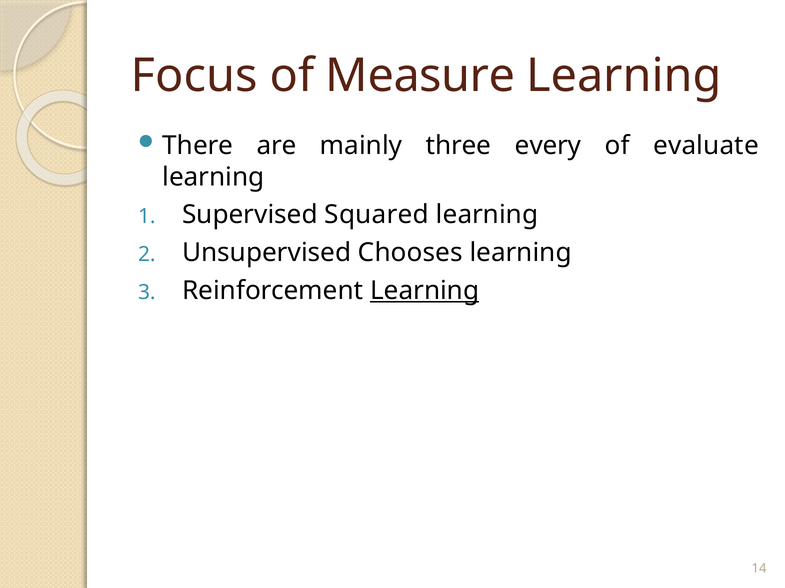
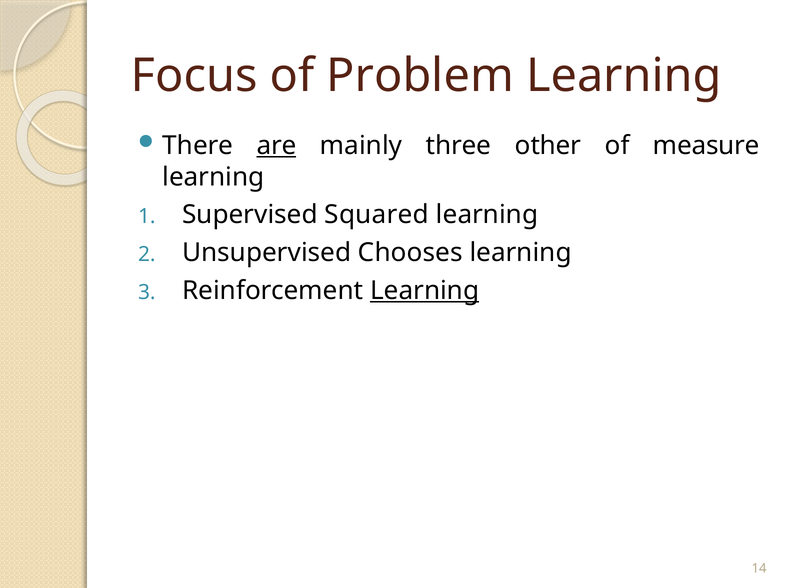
Measure: Measure -> Problem (420, 76)
are underline: none -> present (277, 146)
every: every -> other (548, 146)
evaluate: evaluate -> measure (706, 146)
